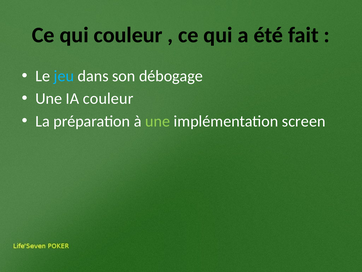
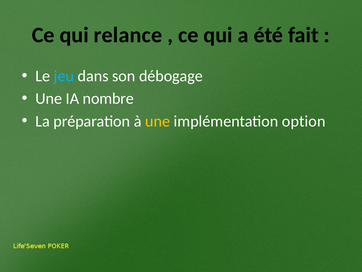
qui couleur: couleur -> relance (128, 35)
IA couleur: couleur -> nombre (108, 98)
une colour: light green -> yellow (158, 121)
screen: screen -> option (304, 121)
